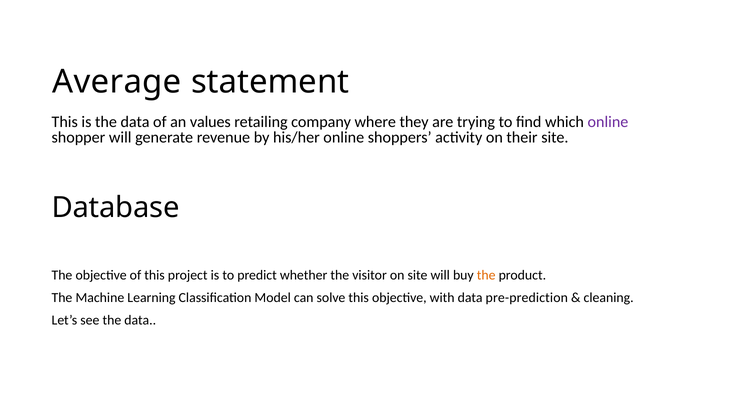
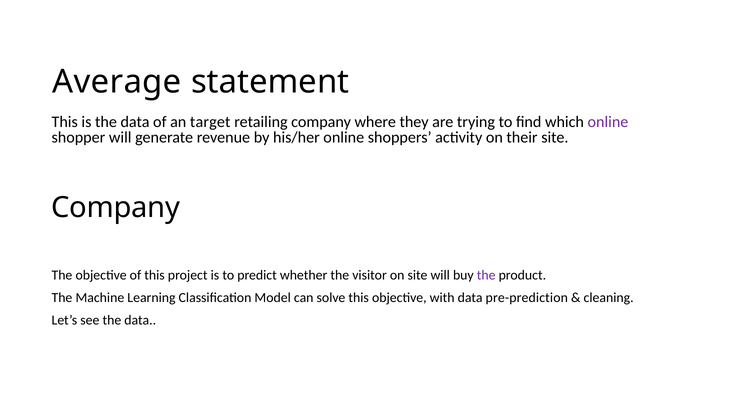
values: values -> target (210, 122)
Database: Database -> Company (116, 208)
the colour: orange -> purple (486, 275)
